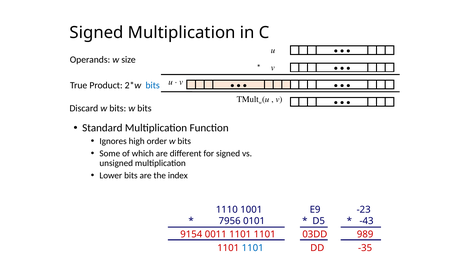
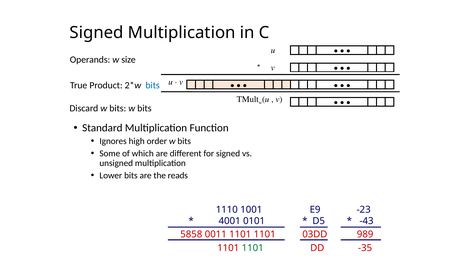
index: index -> reads (178, 176)
7956: 7956 -> 4001 (230, 222)
9154: 9154 -> 5858 (191, 235)
1101 colour: blue -> green (253, 249)
